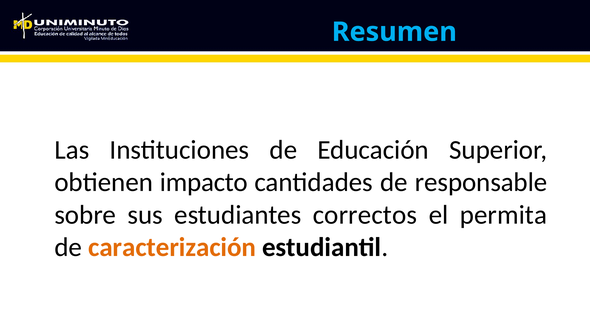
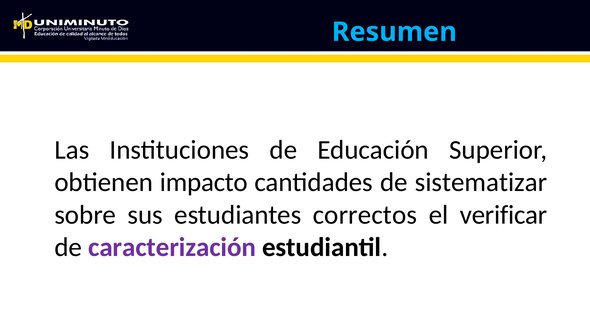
responsable: responsable -> sistematizar (481, 182)
permita: permita -> verificar (504, 215)
caracterización colour: orange -> purple (172, 247)
